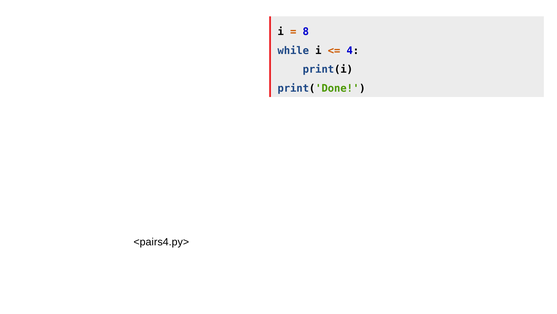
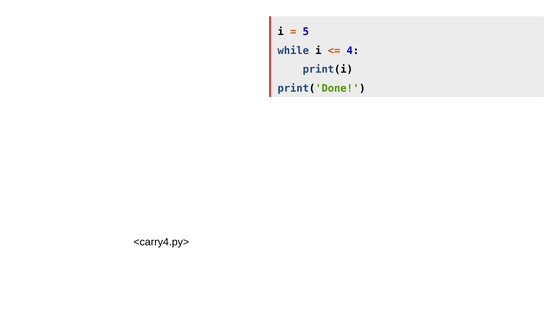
8: 8 -> 5 (306, 32)
<pairs4.py>: <pairs4.py> -> <carry4.py> (161, 242)
